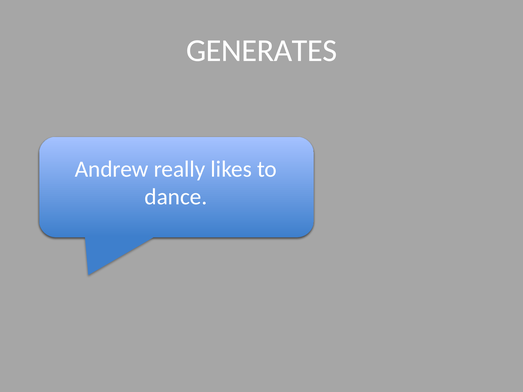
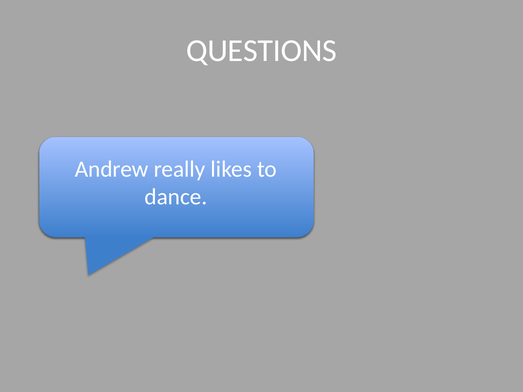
GENERATES: GENERATES -> QUESTIONS (261, 51)
